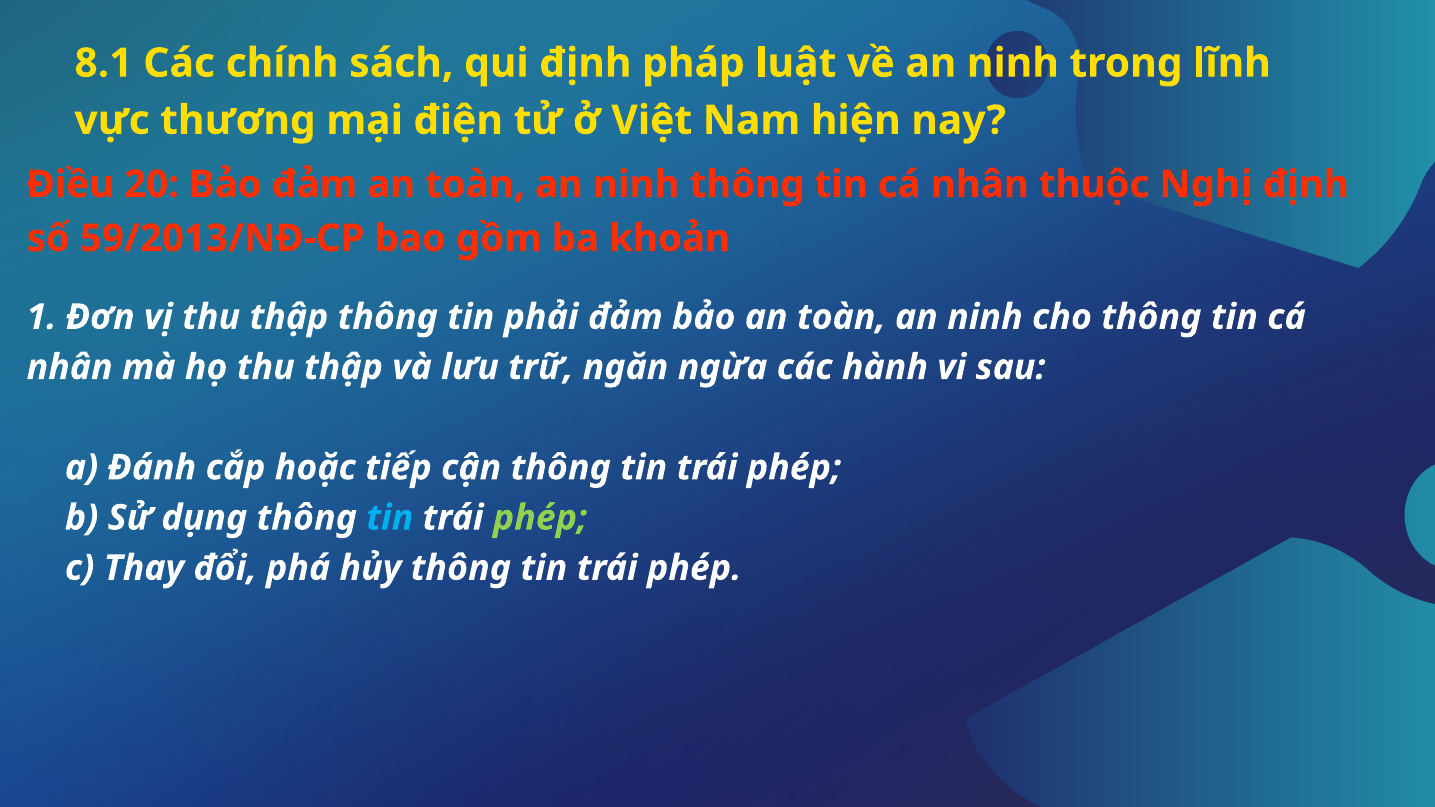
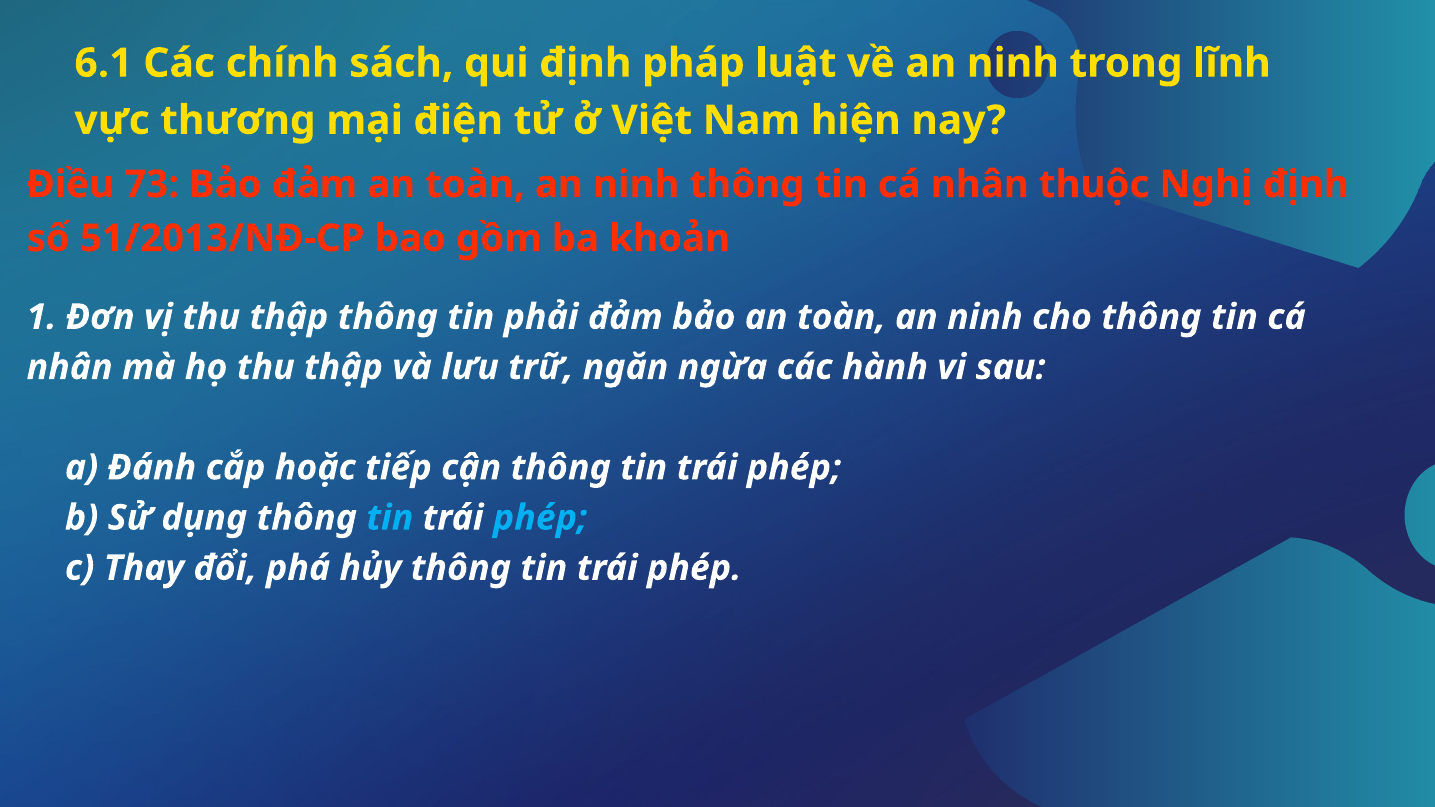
8.1: 8.1 -> 6.1 (103, 63)
20: 20 -> 73 (152, 185)
59/2013/NĐ-CP: 59/2013/NĐ-CP -> 51/2013/NĐ-CP (222, 239)
phép colour: light green -> light blue (540, 518)
